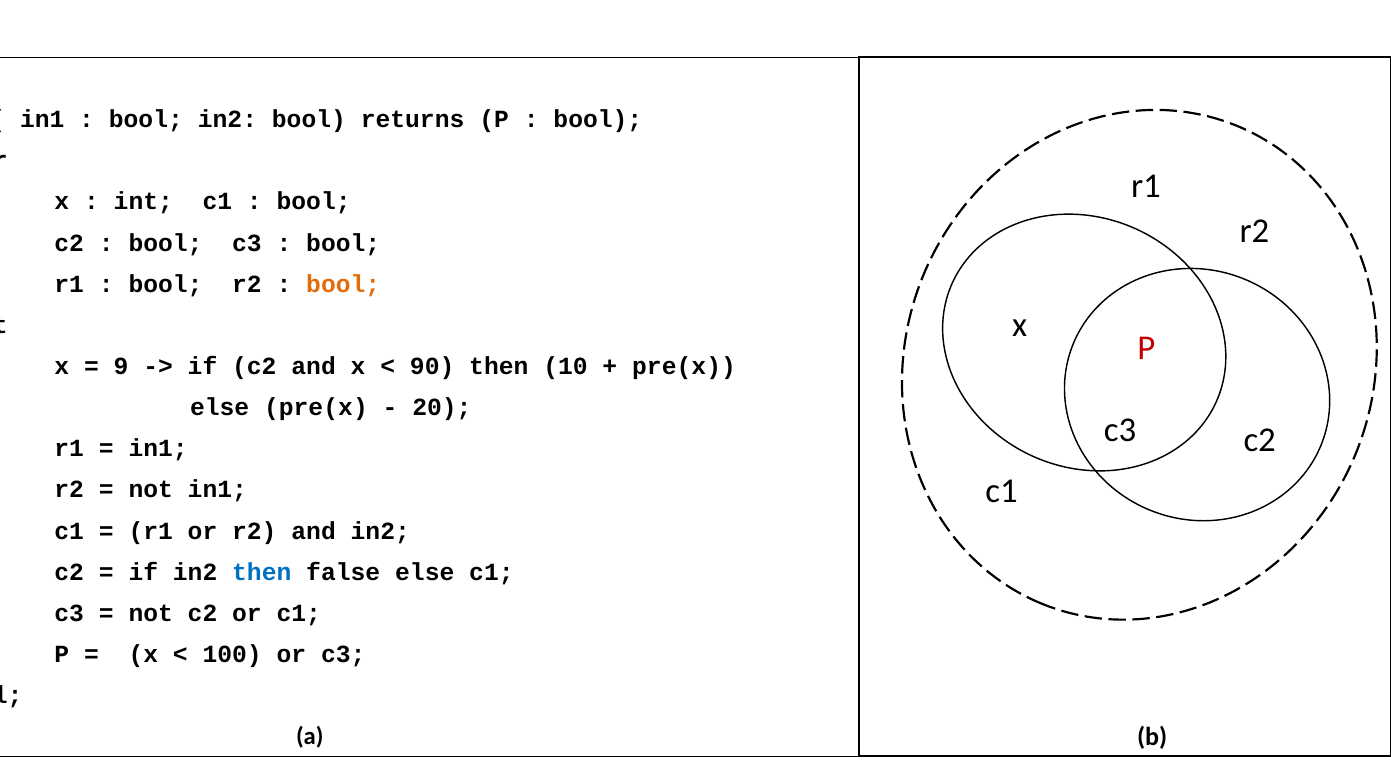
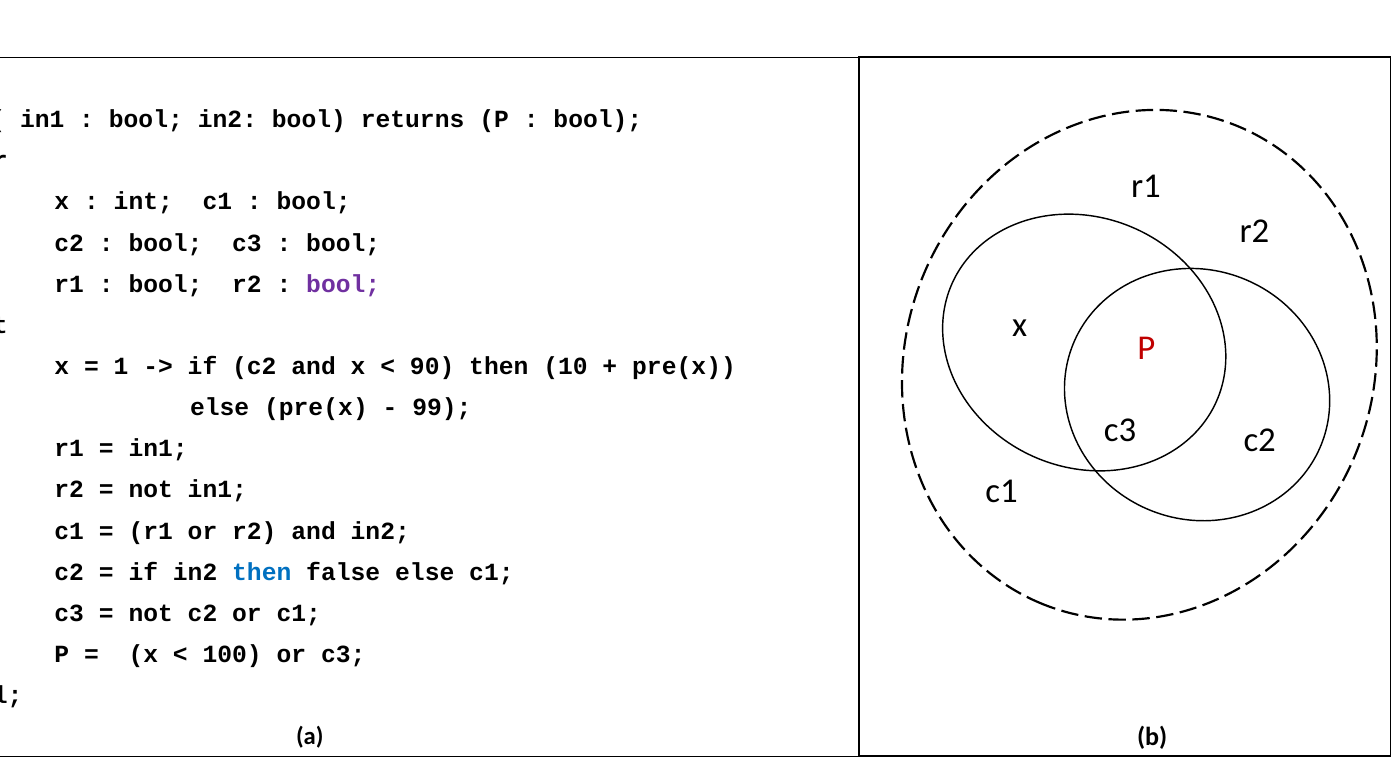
bool colour: orange -> purple (343, 284)
9: 9 -> 1 (121, 366)
20: 20 -> 99 (442, 407)
